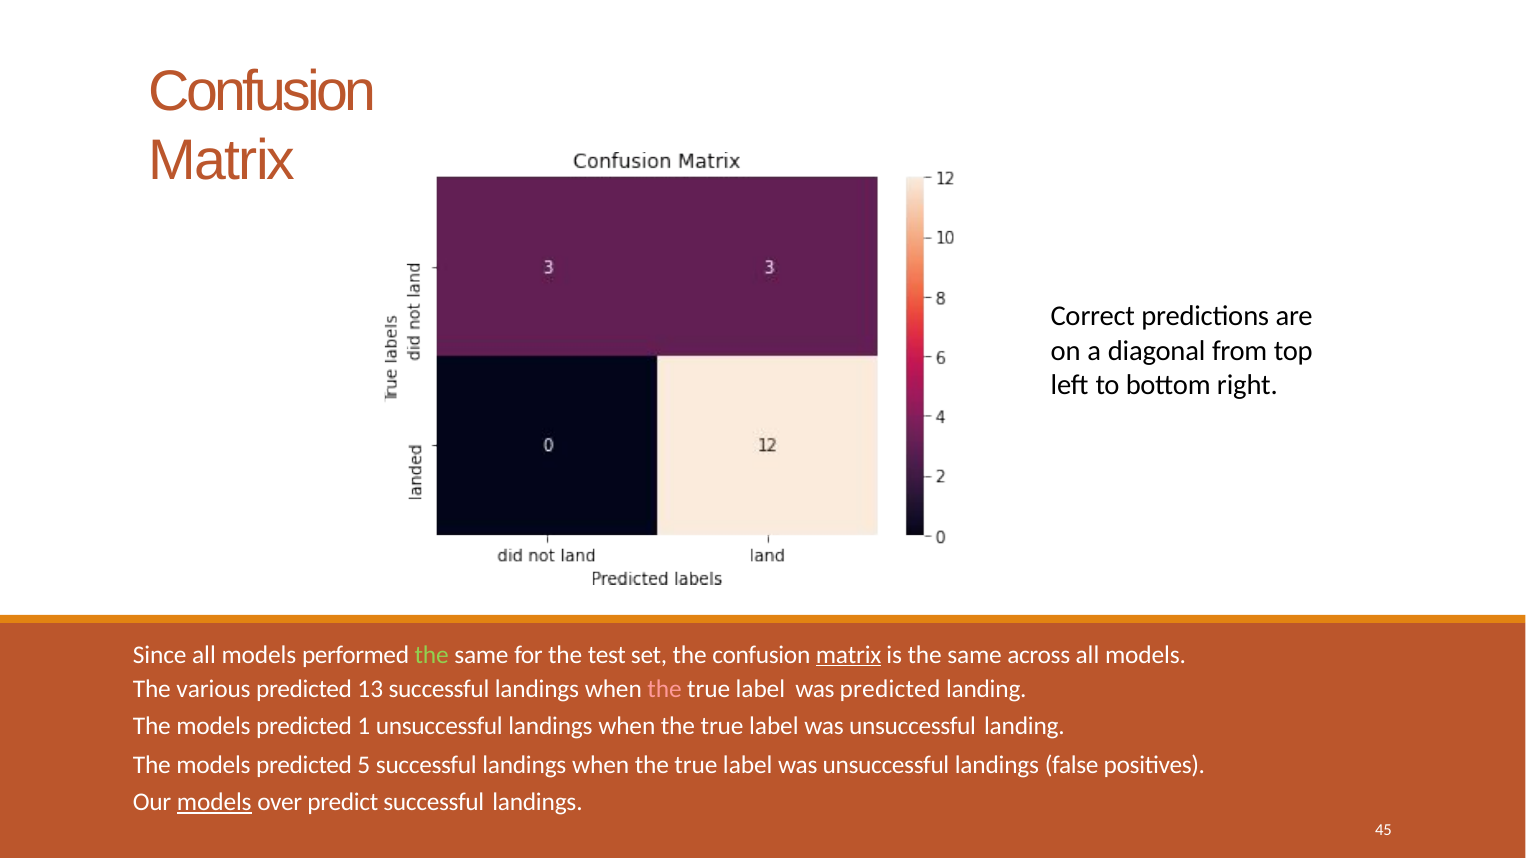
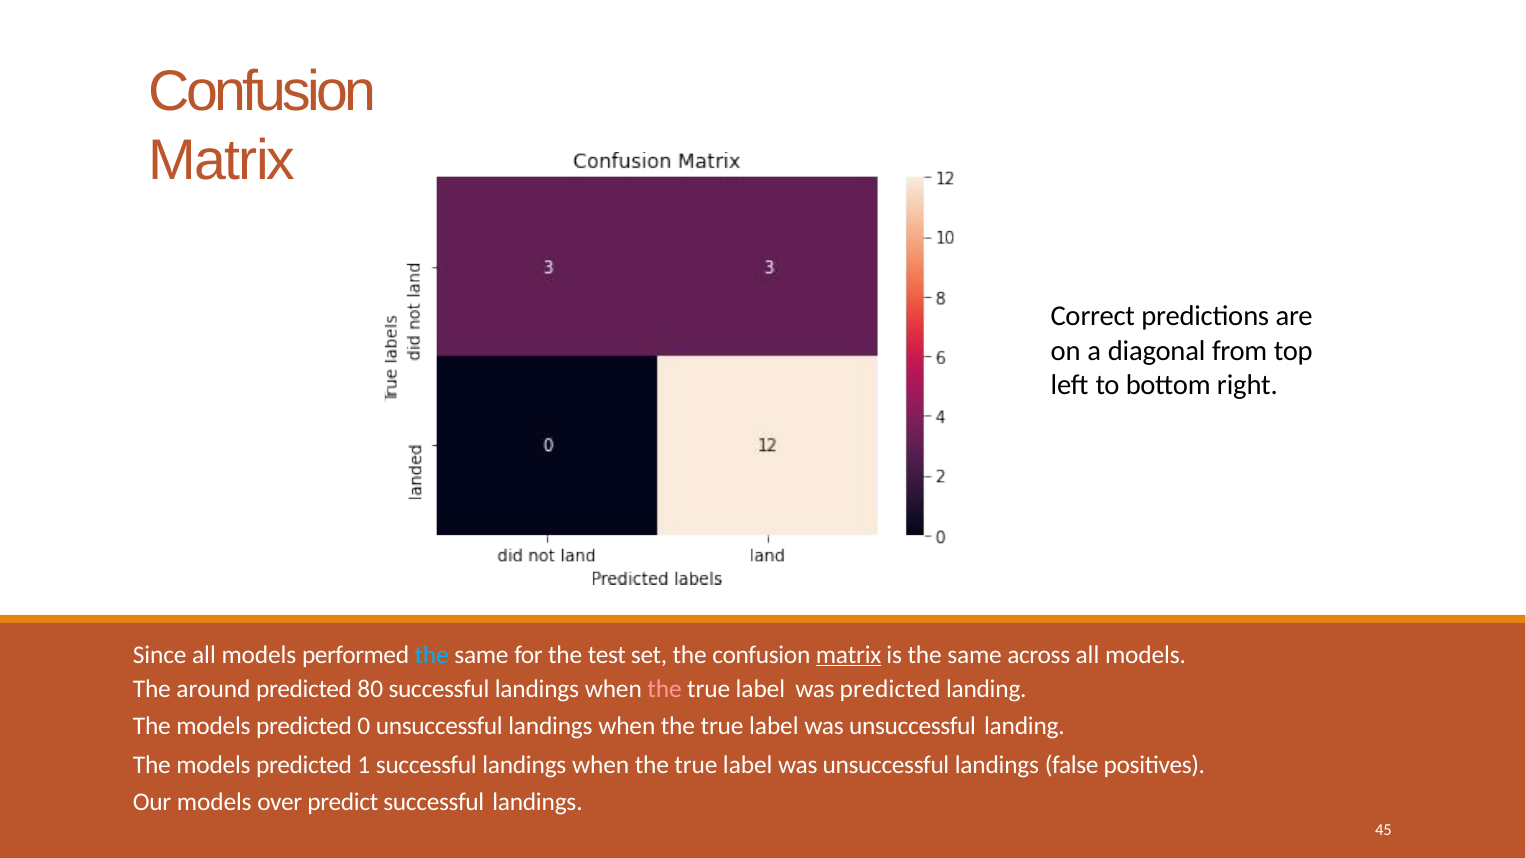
the colour: light green -> light blue (432, 655)
various: various -> around (214, 689)
13: 13 -> 80 (370, 689)
1: 1 -> 0 (364, 726)
5: 5 -> 1 (364, 765)
models underline: present -> none (214, 802)
